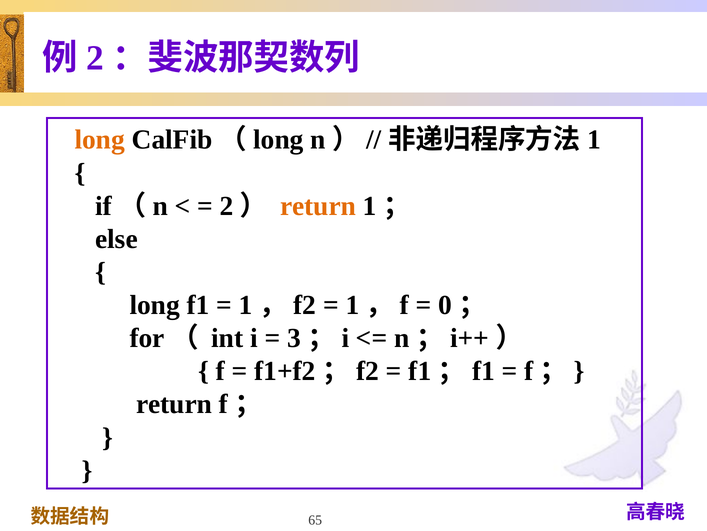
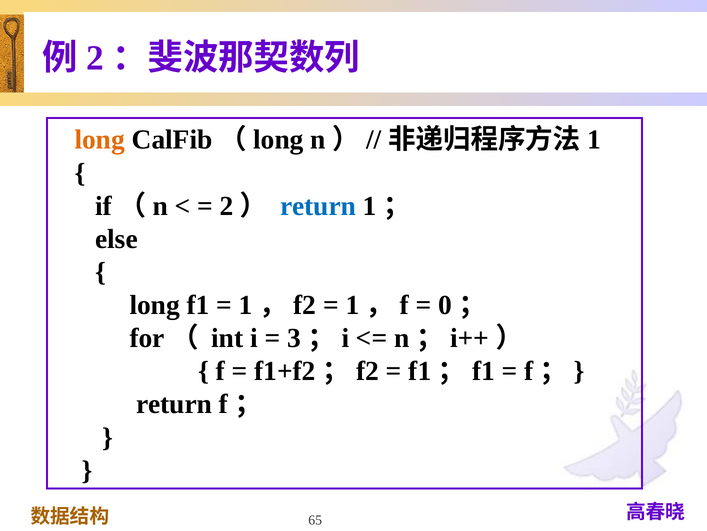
return colour: orange -> blue (318, 206)
